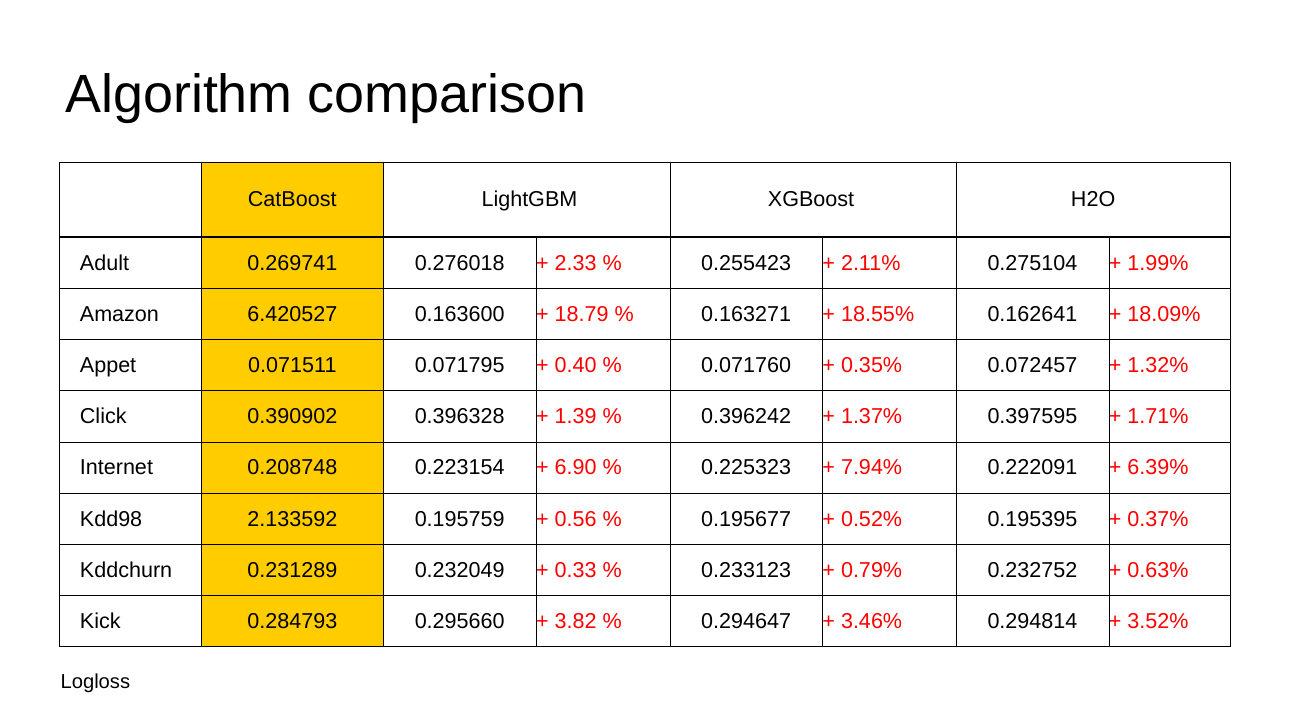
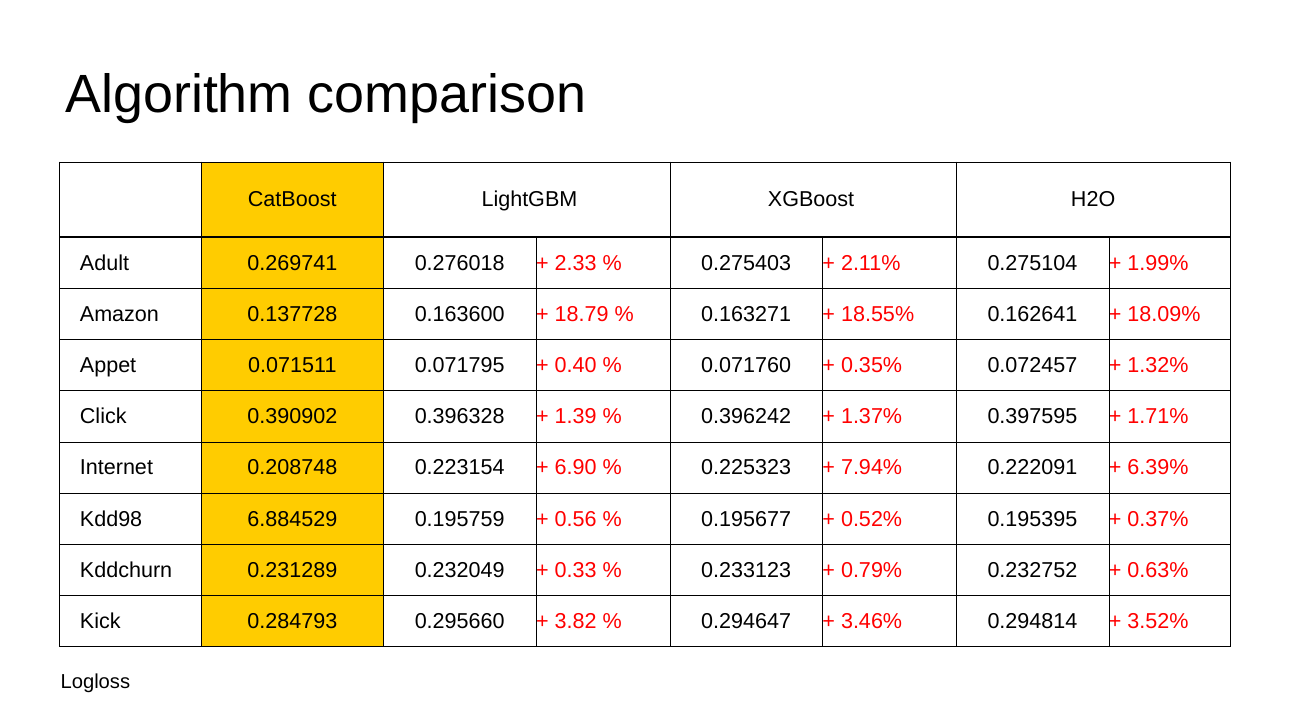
0.255423: 0.255423 -> 0.275403 (746, 263)
6.420527: 6.420527 -> 0.137728 (292, 314)
2.133592: 2.133592 -> 6.884529 (292, 519)
